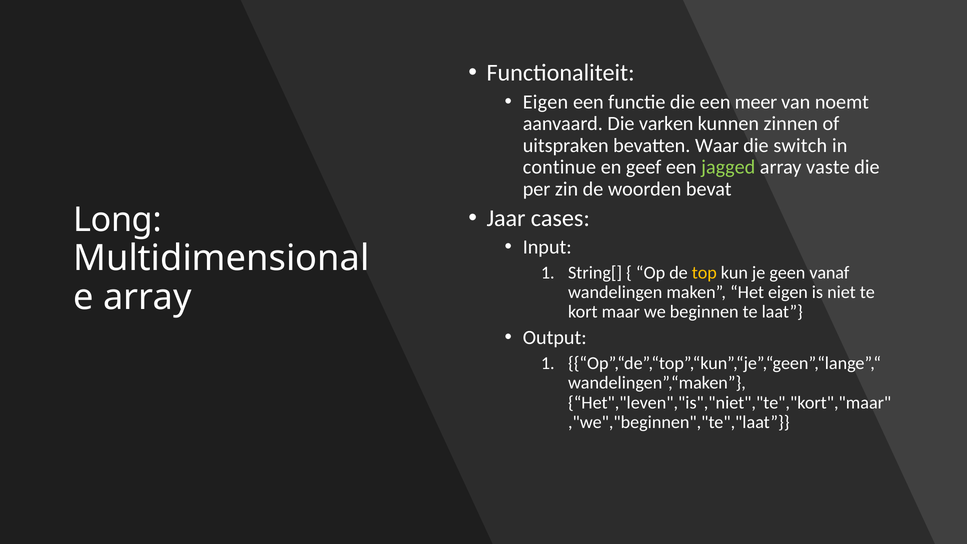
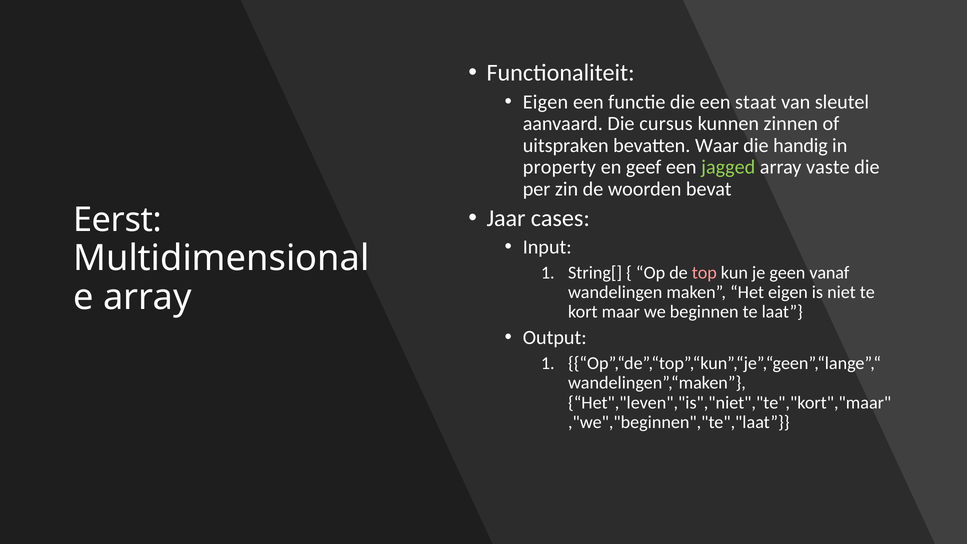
meer: meer -> staat (756, 102)
noemt: noemt -> sleutel (842, 102)
varken: varken -> cursus (666, 124)
switch: switch -> handig (800, 146)
continue: continue -> property (559, 167)
Long: Long -> Eerst (117, 220)
top colour: yellow -> pink (704, 273)
